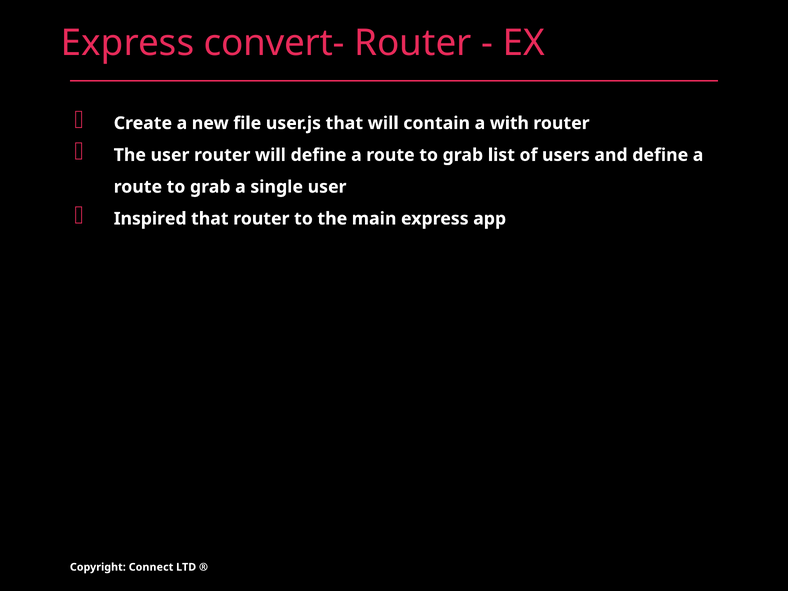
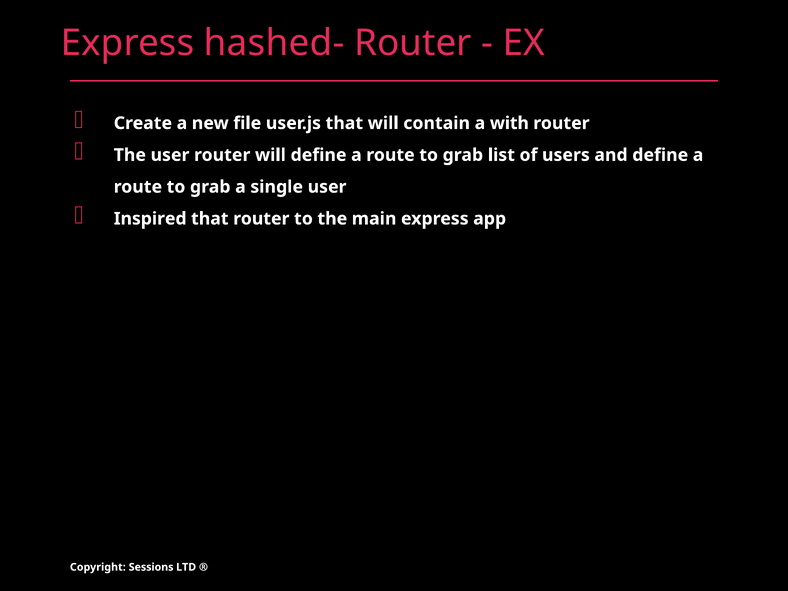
convert-: convert- -> hashed- (274, 43)
Connect: Connect -> Sessions (151, 567)
